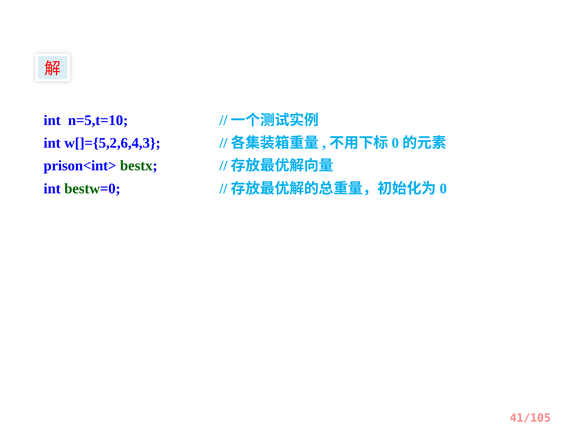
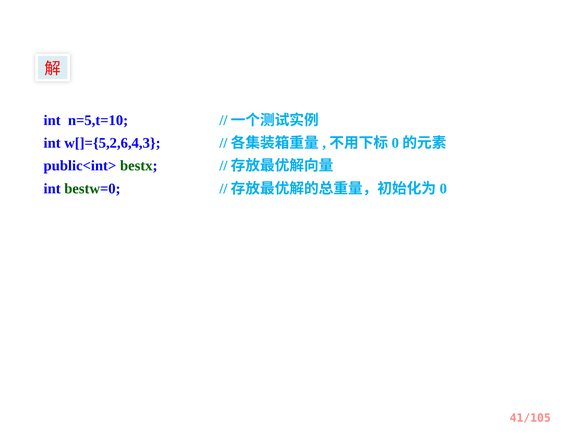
prison<int>: prison<int> -> public<int> (80, 166)
